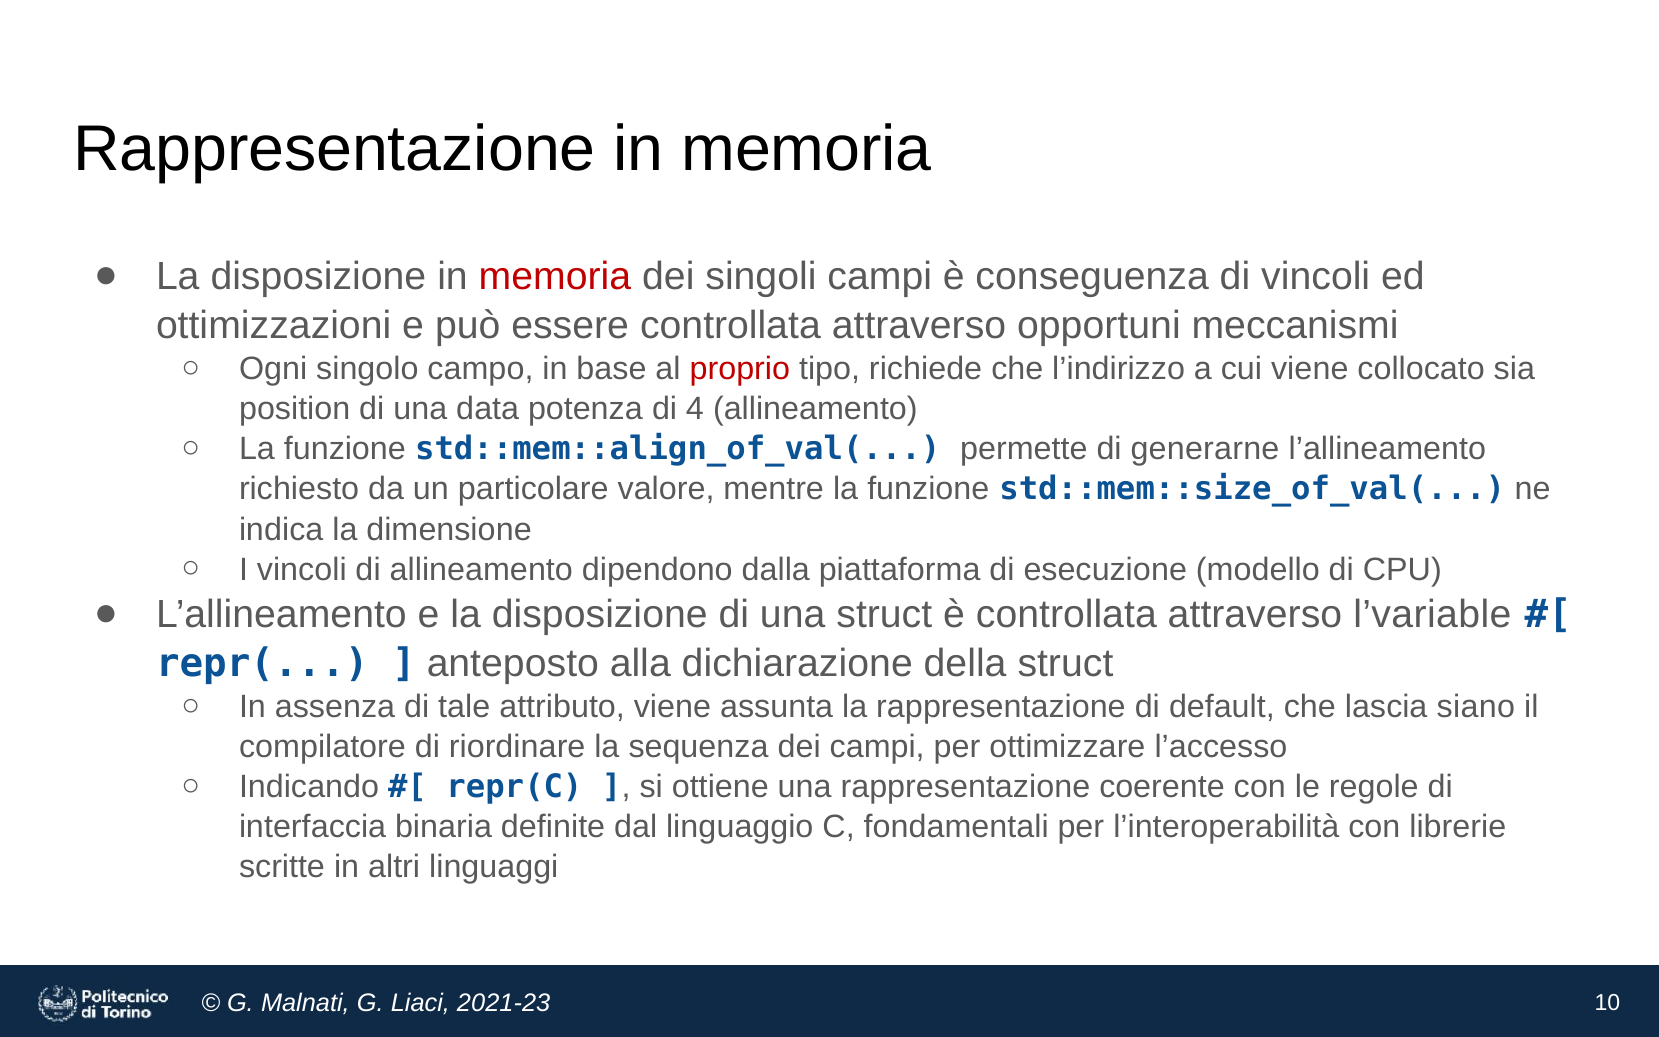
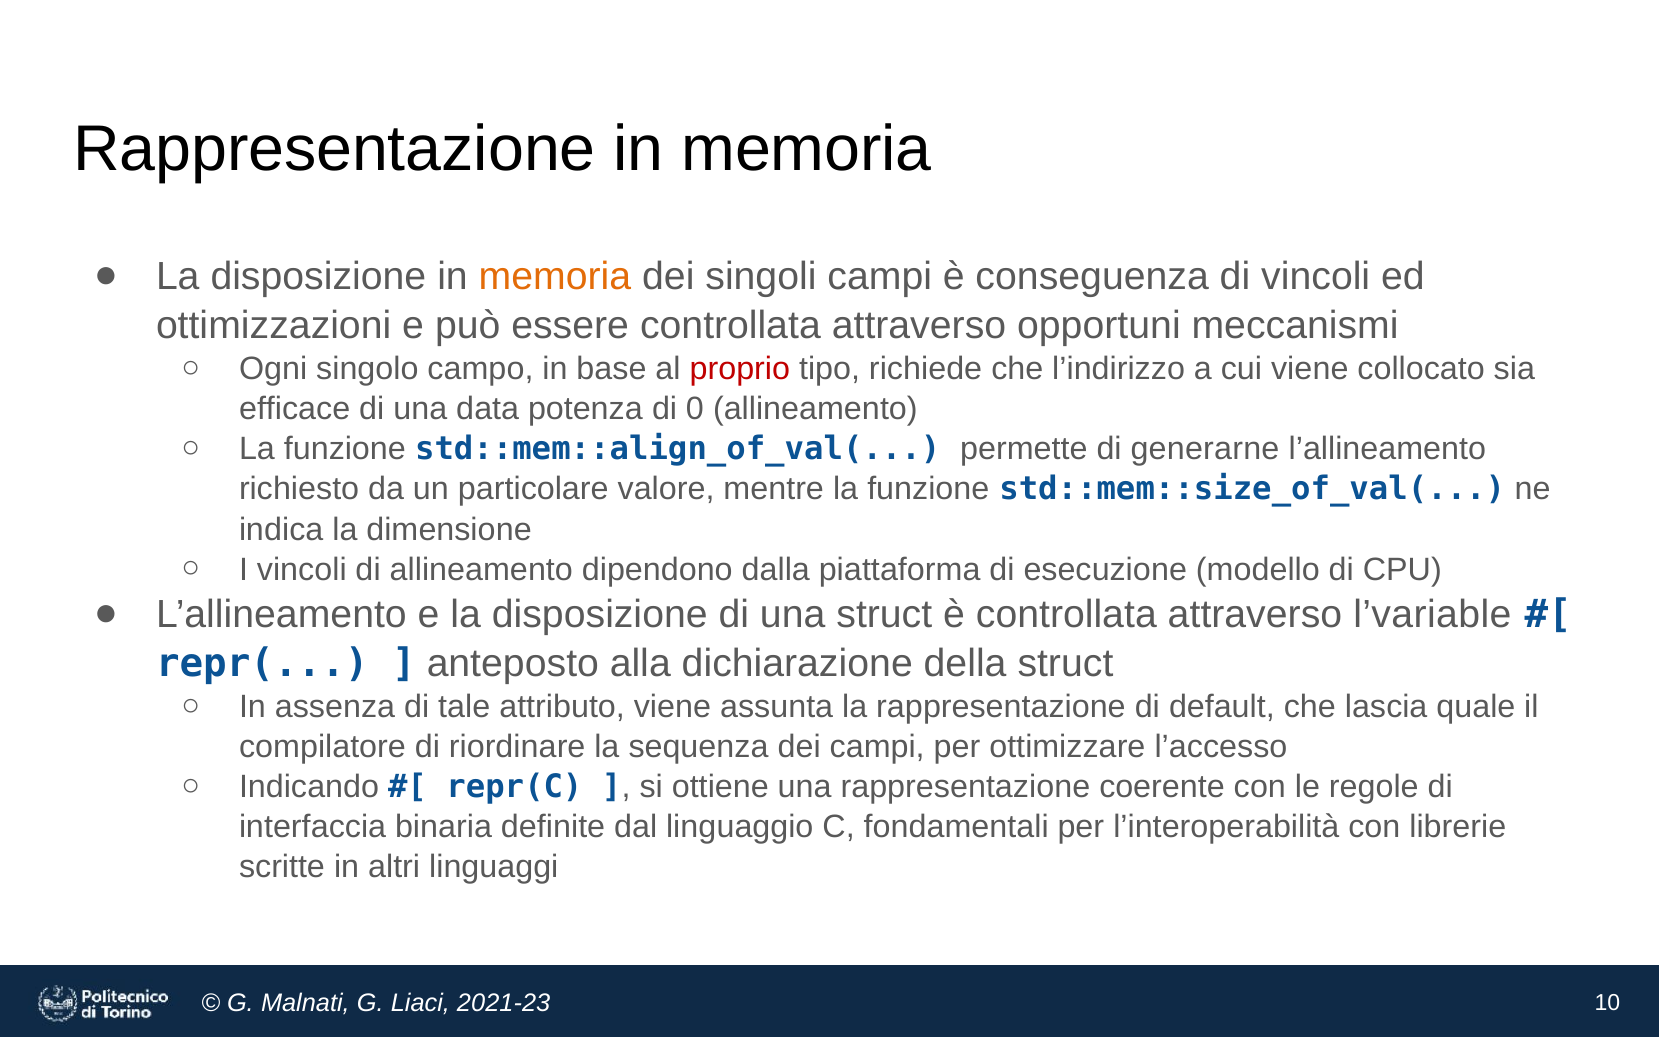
memoria colour: red -> orange (555, 277)
position: position -> efficace (295, 409)
4: 4 -> 0 (695, 409)
siano: siano -> quale (1476, 707)
